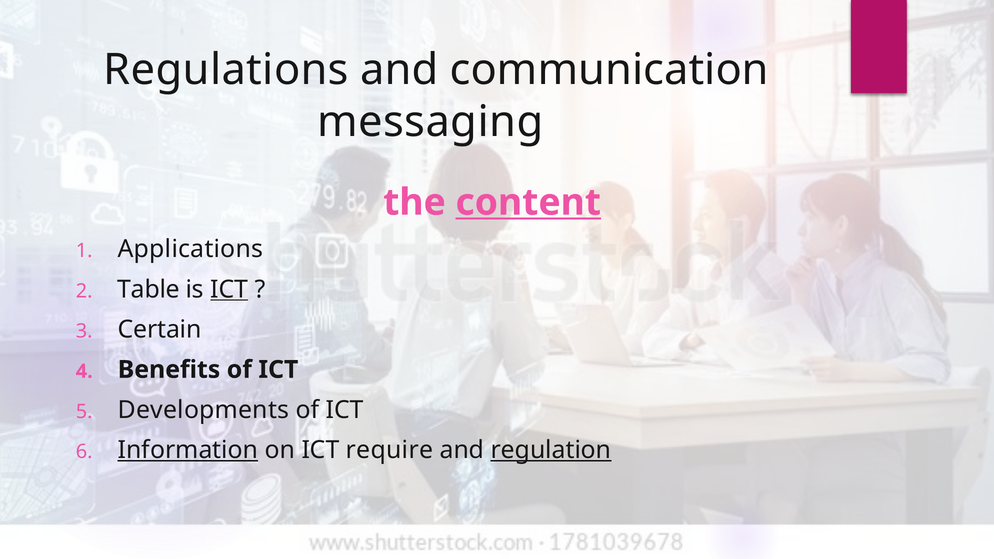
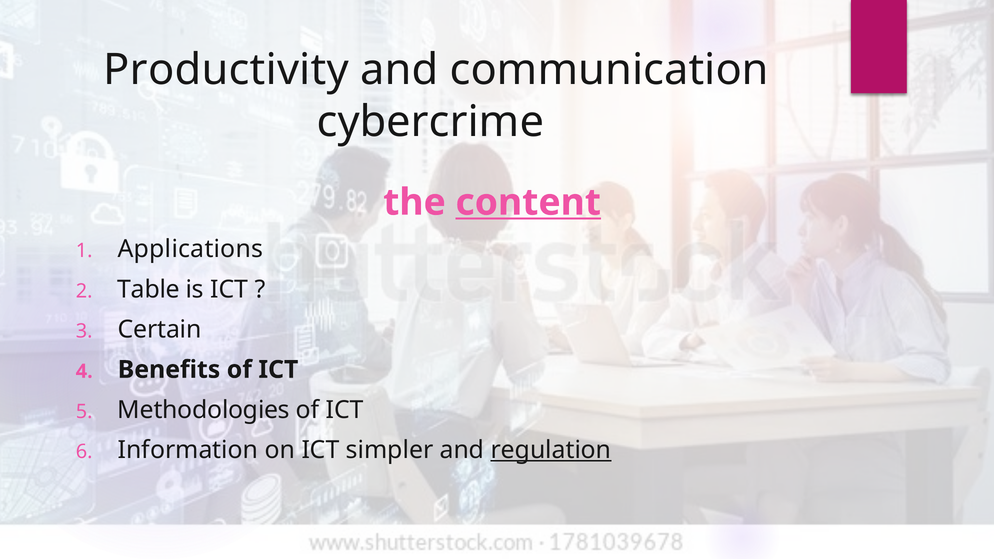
Regulations: Regulations -> Productivity (226, 70)
messaging: messaging -> cybercrime (430, 122)
ICT underline: present -> none (229, 289)
Developments: Developments -> Methodologies (204, 410)
Information underline: present -> none (188, 450)
require: require -> simpler (390, 450)
